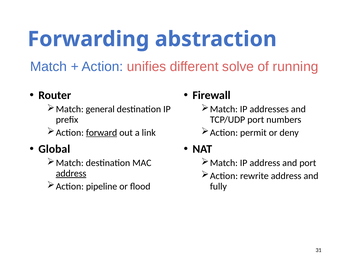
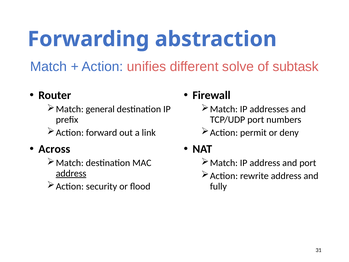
running: running -> subtask (296, 66)
forward underline: present -> none (102, 133)
Global: Global -> Across (54, 149)
pipeline: pipeline -> security (102, 186)
